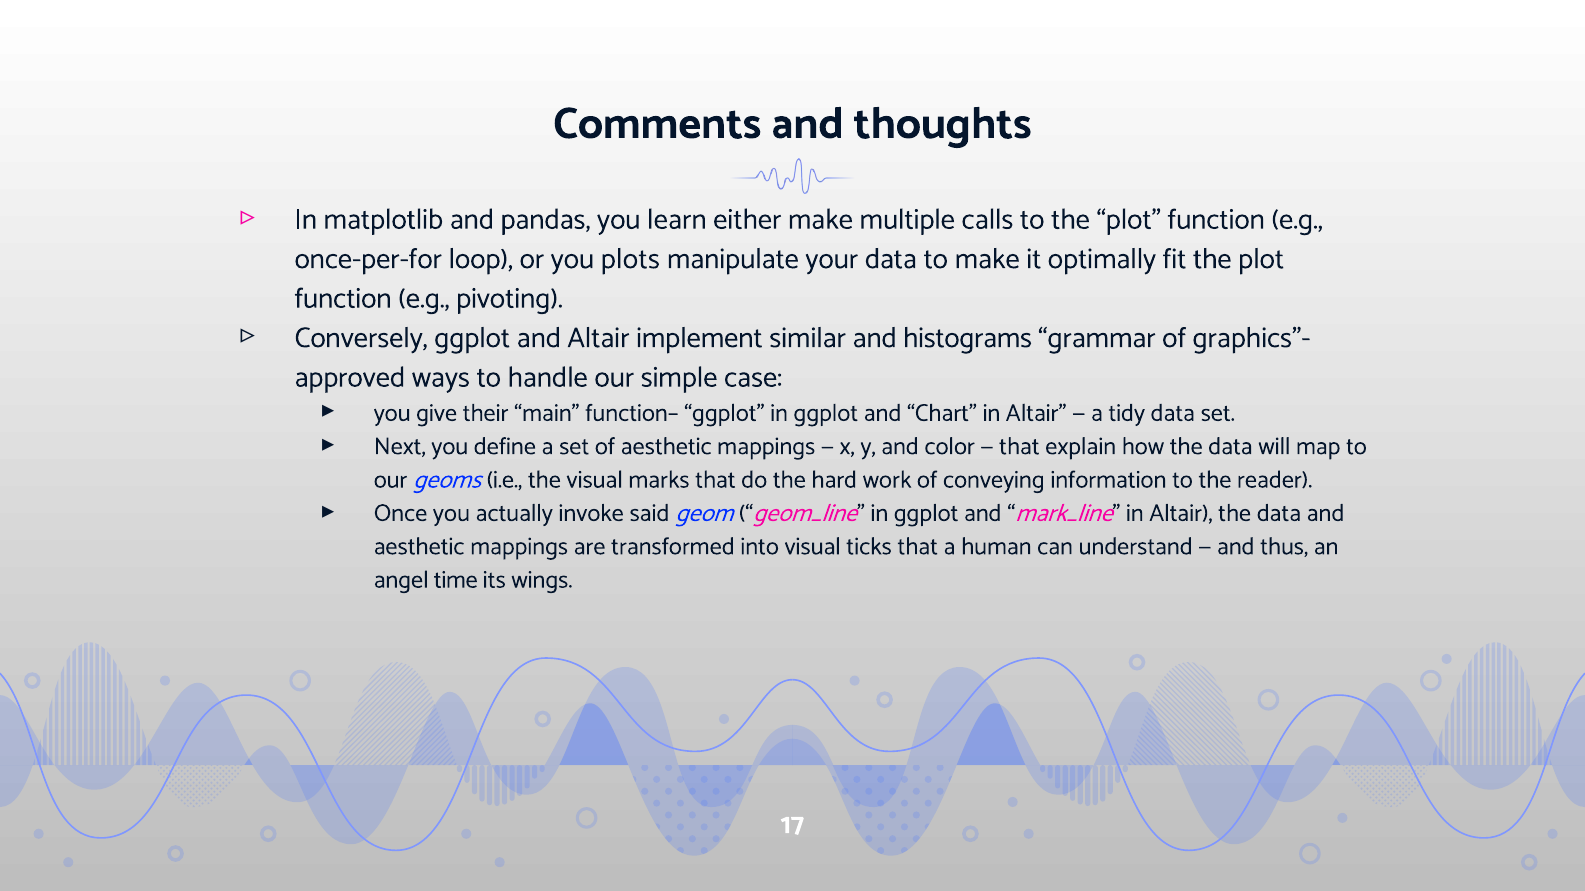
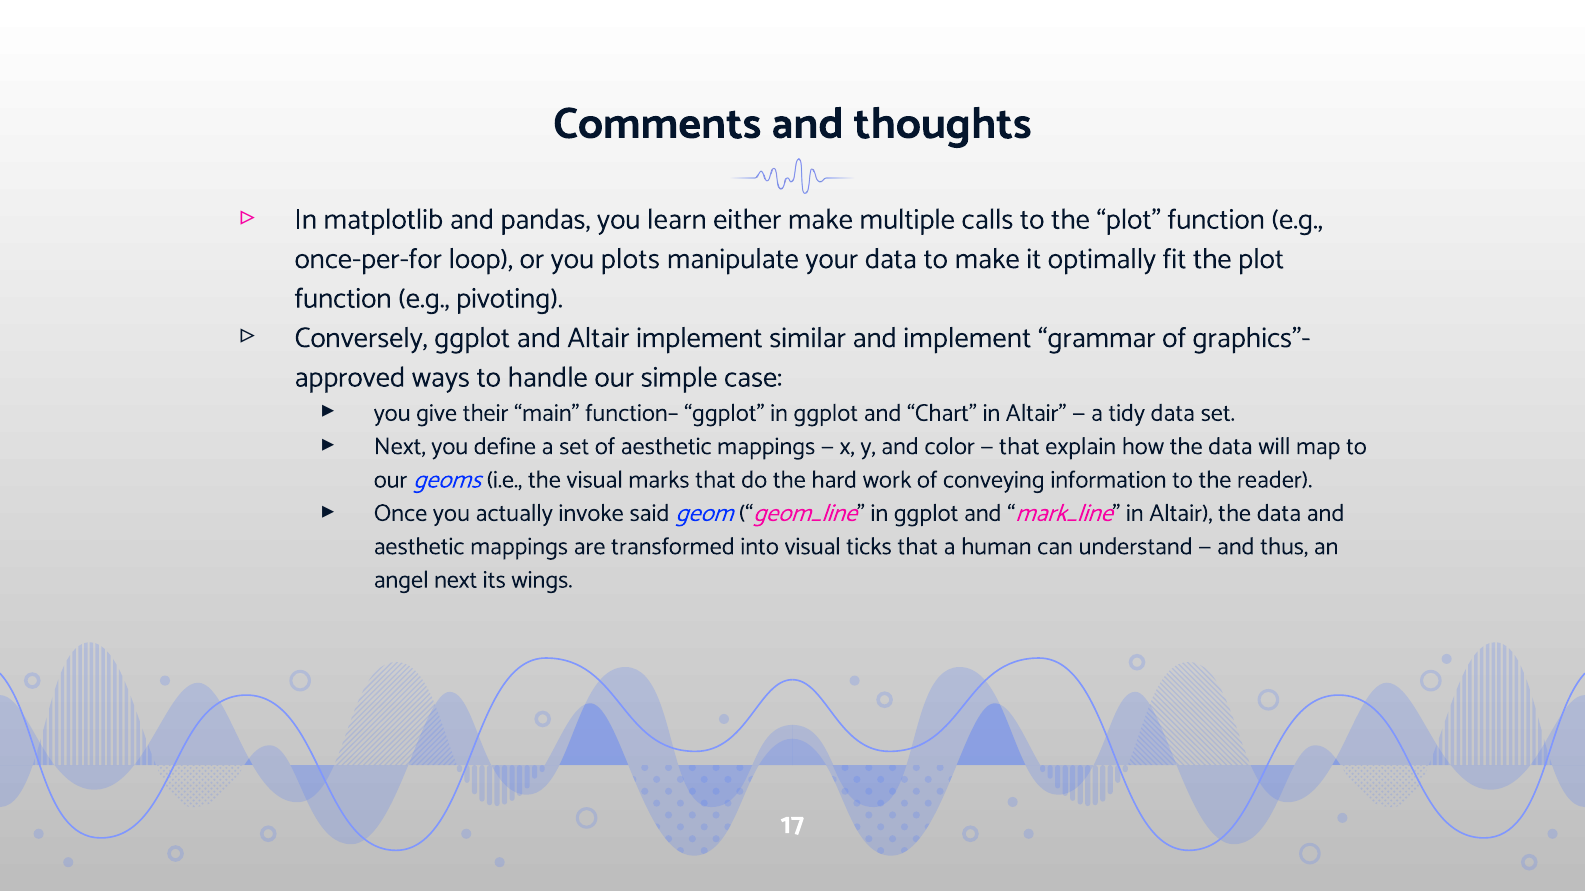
and histograms: histograms -> implement (967, 338)
angel time: time -> next (456, 580)
